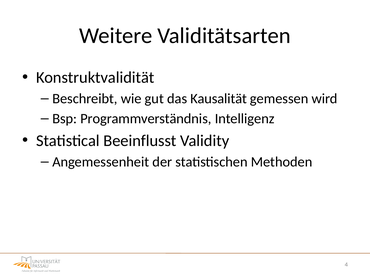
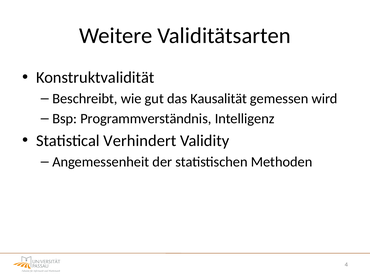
Beeinflusst: Beeinflusst -> Verhindert (140, 141)
